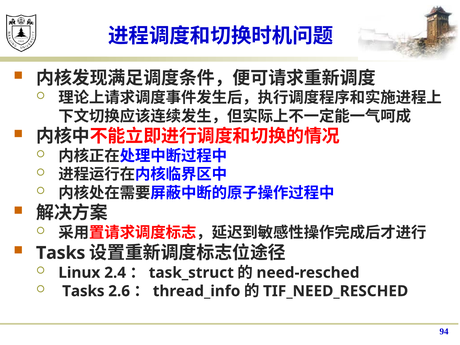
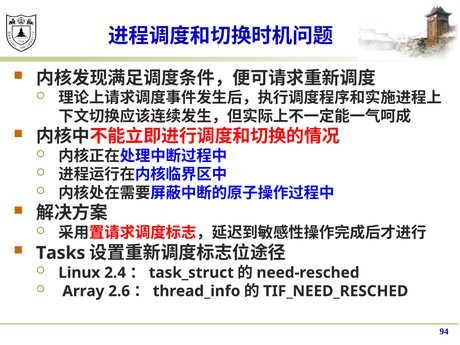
Tasks: Tasks -> Array (83, 291)
